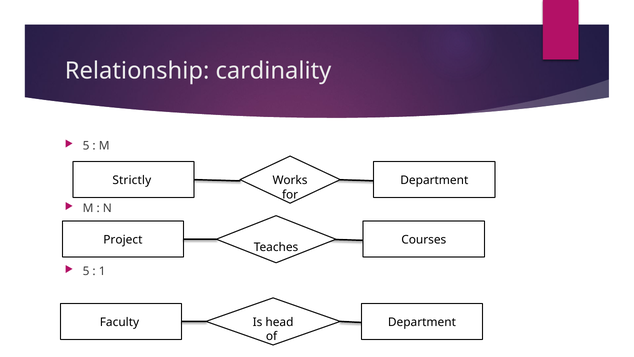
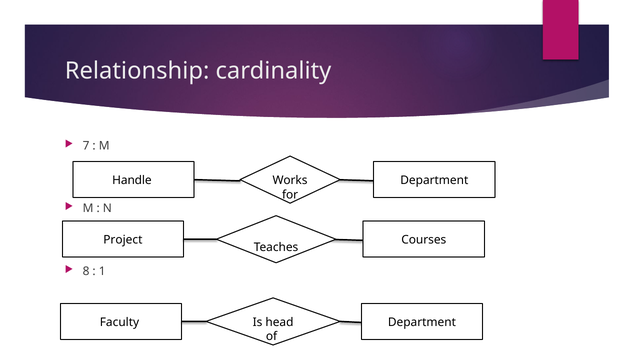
5: 5 -> 7 (86, 146)
Strictly: Strictly -> Handle (132, 180)
5: 5 -> 8 (86, 271)
